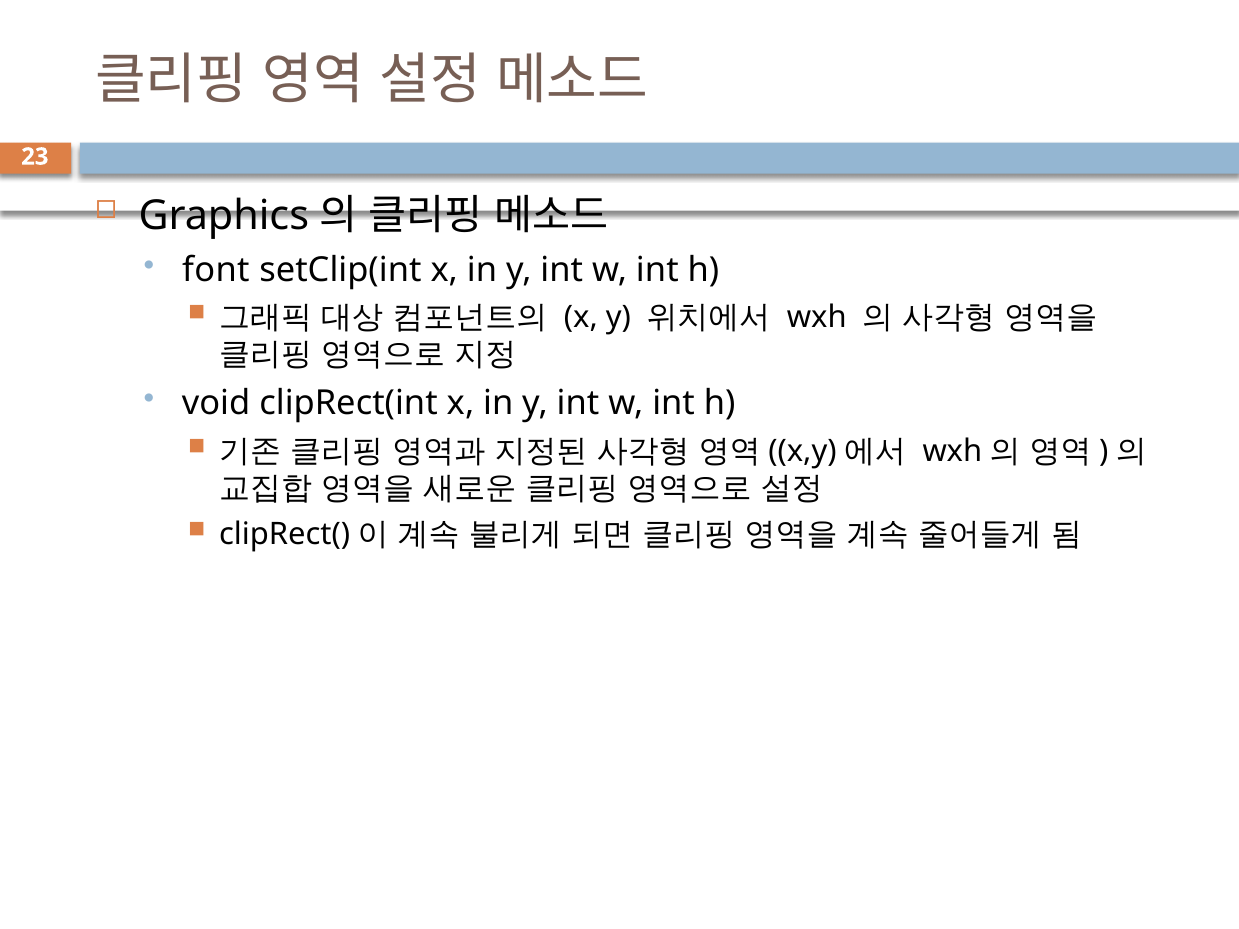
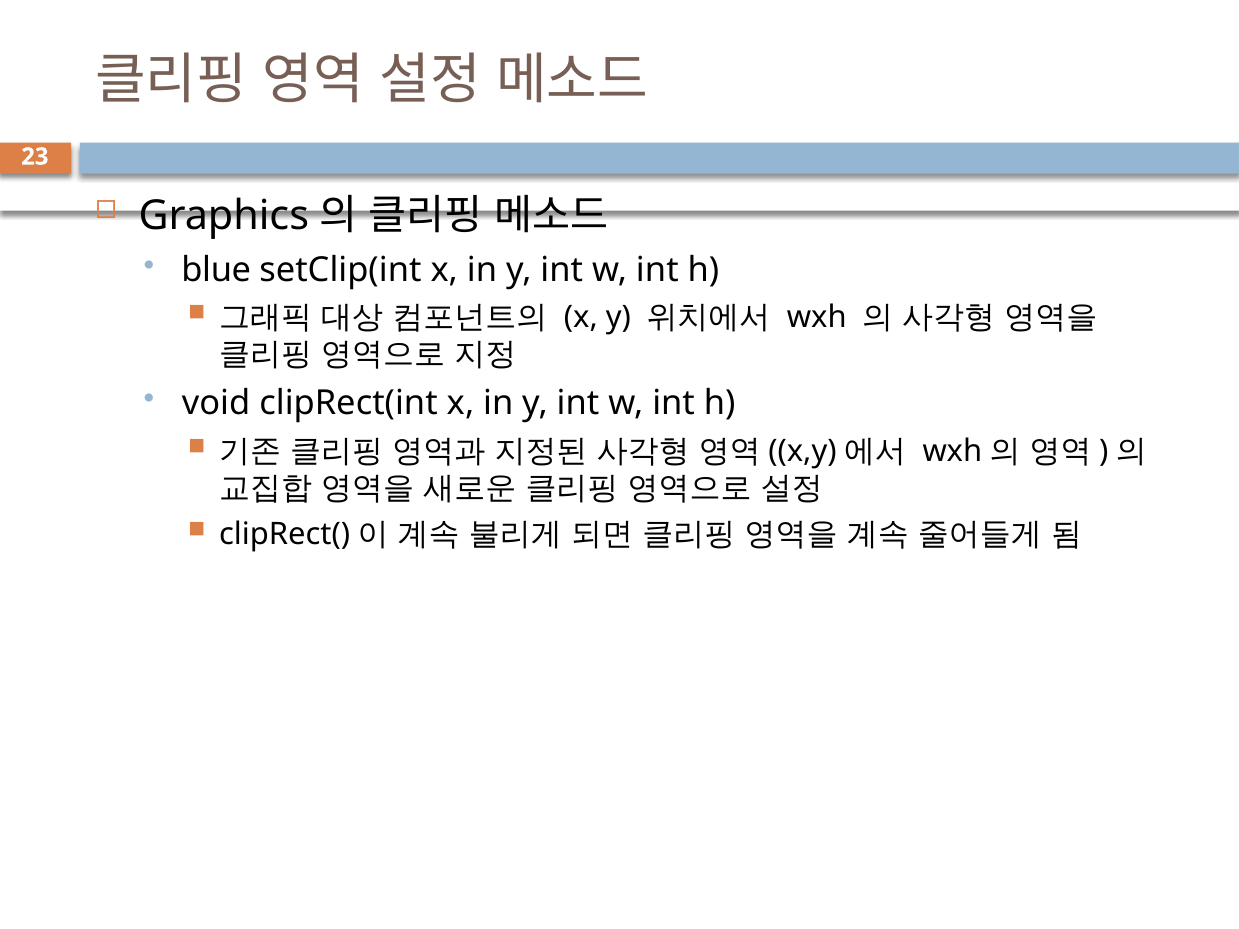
font: font -> blue (216, 270)
